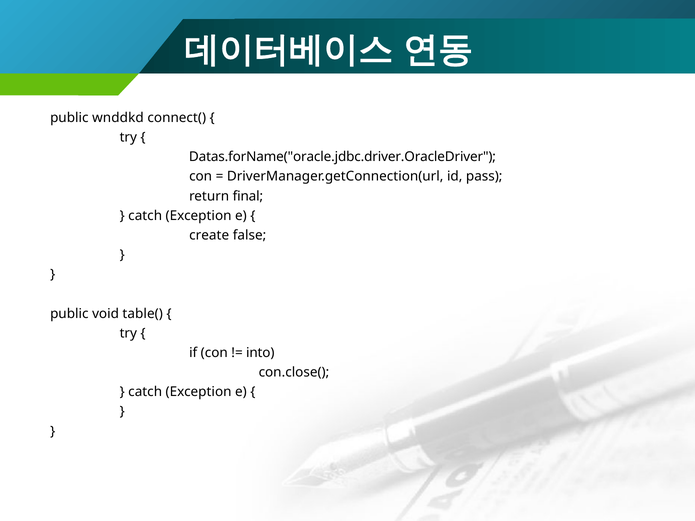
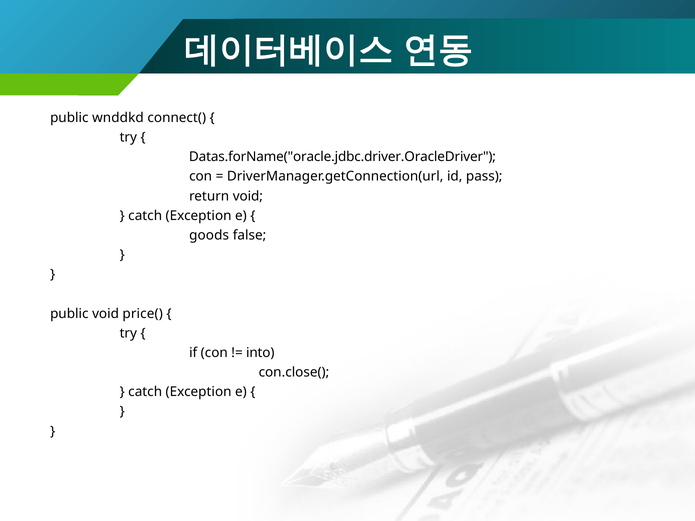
return final: final -> void (248, 196)
create: create -> goods (209, 235)
table(: table( -> price( (143, 314)
